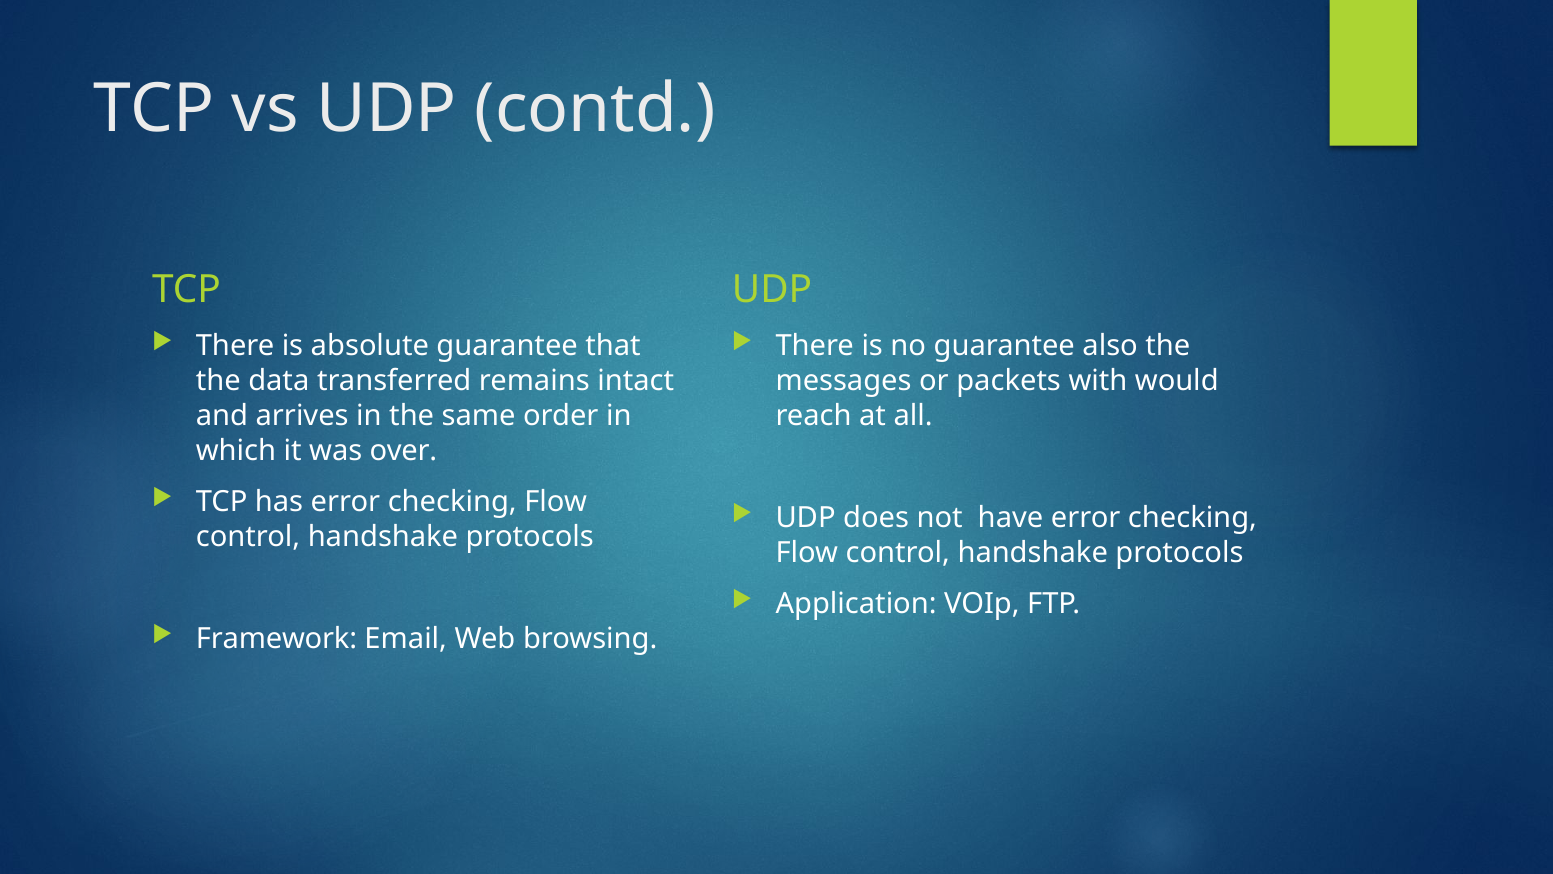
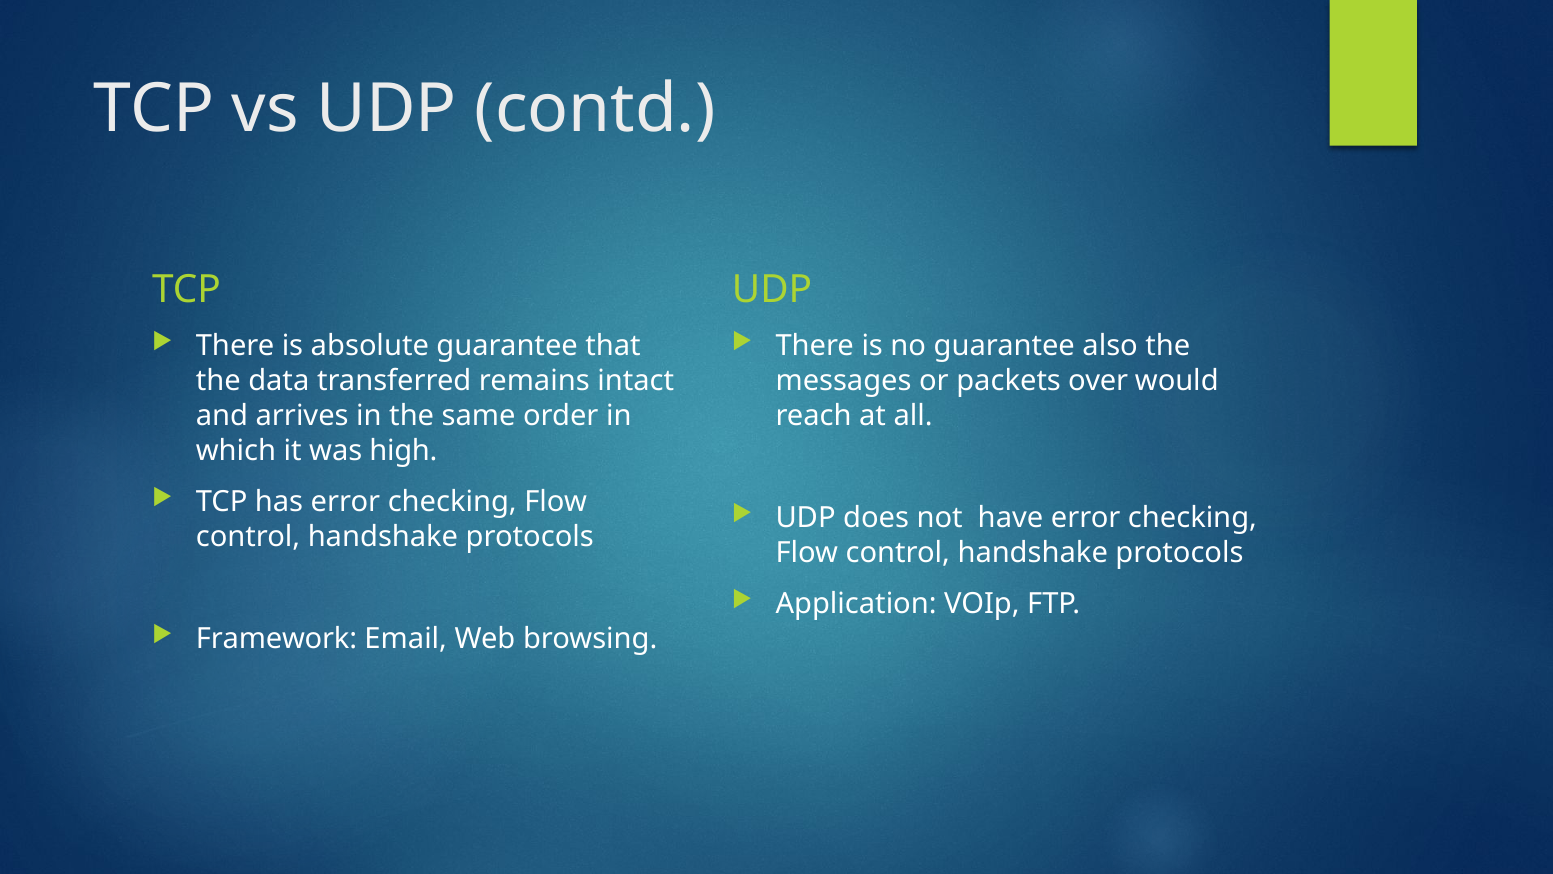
with: with -> over (1098, 381)
over: over -> high (403, 450)
